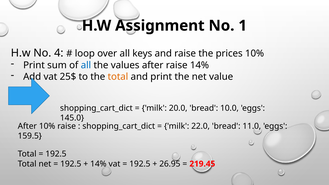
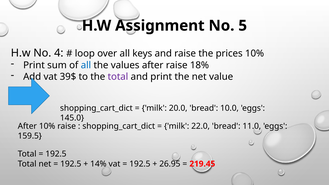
1: 1 -> 5 (243, 26)
raise 14%: 14% -> 18% (199, 65)
25$: 25$ -> 39$ (68, 77)
total colour: orange -> purple (118, 77)
